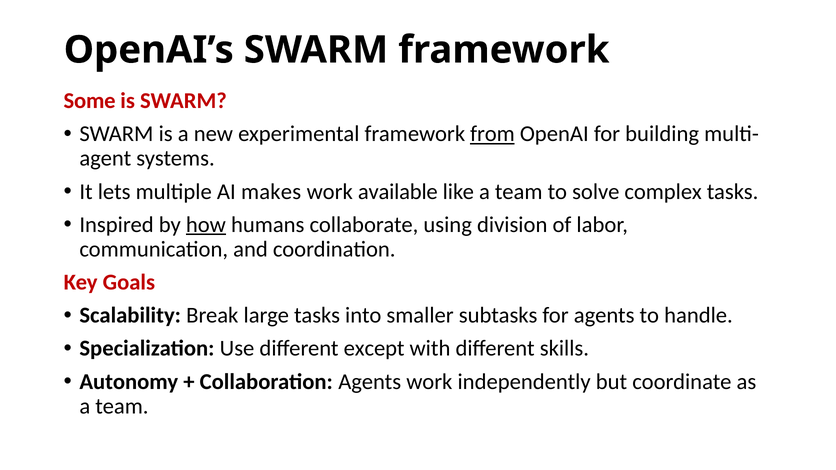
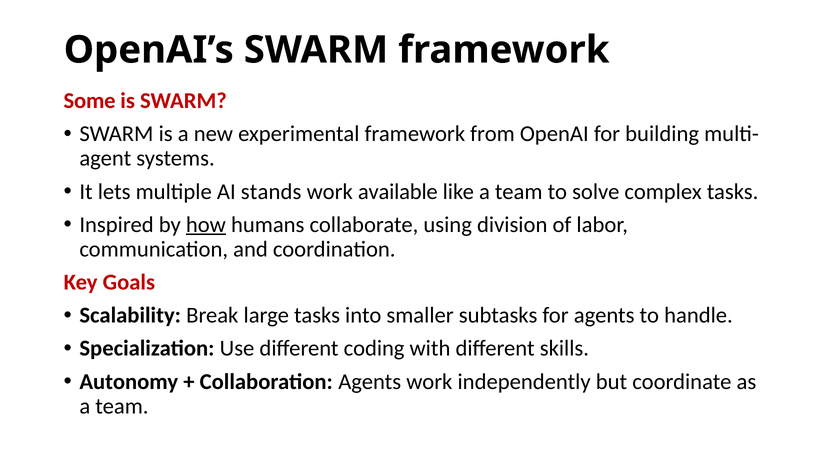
from underline: present -> none (493, 134)
makes: makes -> stands (271, 192)
except: except -> coding (374, 349)
